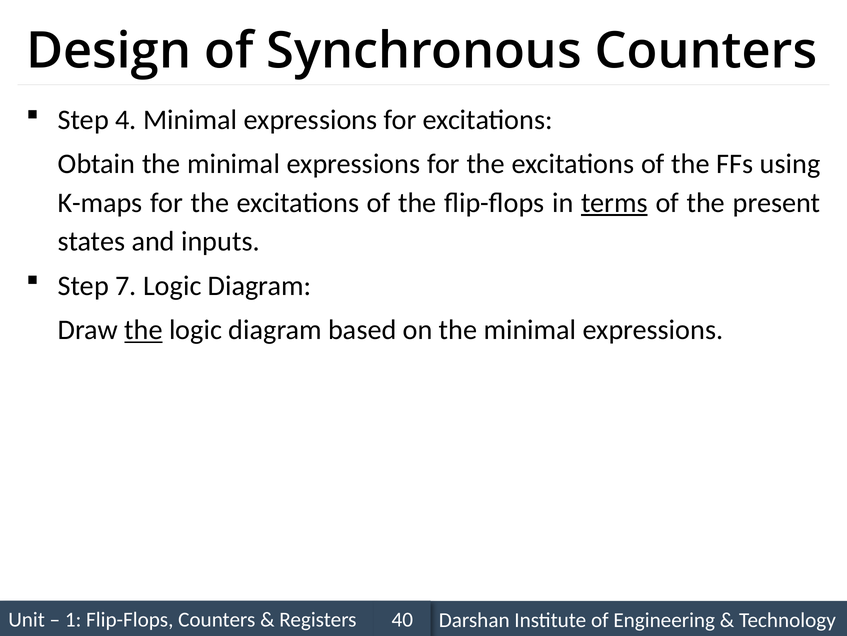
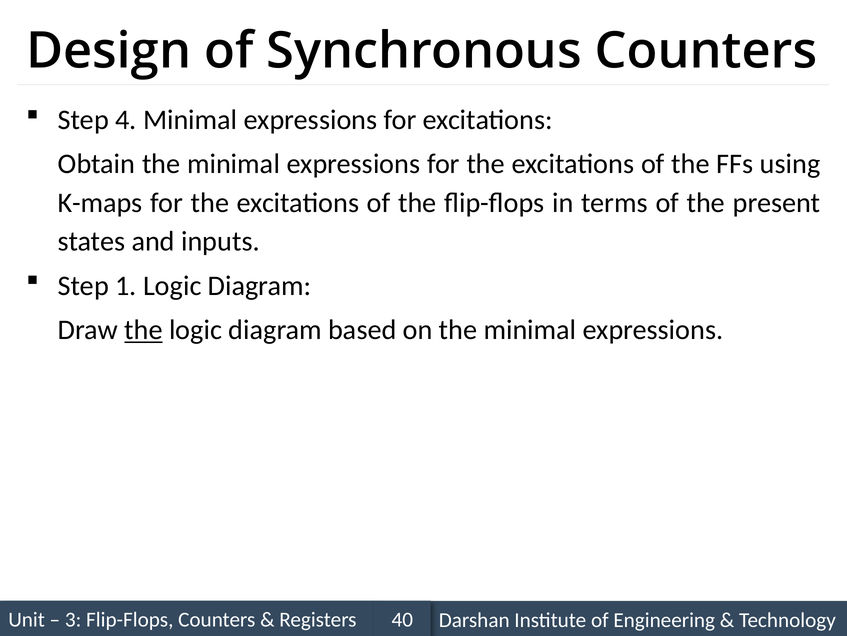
terms underline: present -> none (614, 203)
7: 7 -> 1 (126, 285)
1: 1 -> 3 (73, 619)
